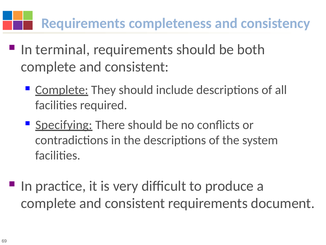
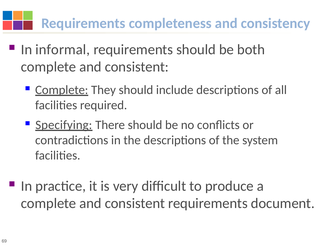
terminal: terminal -> informal (63, 49)
